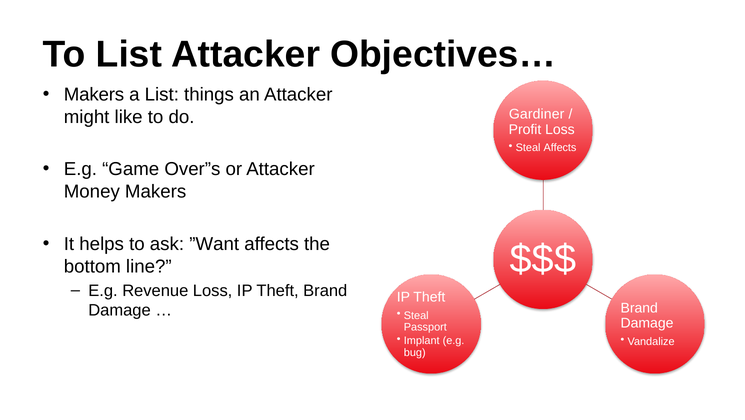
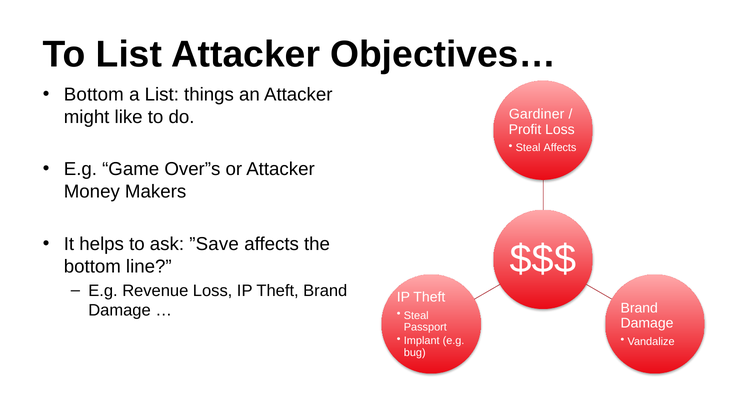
Makers: Makers -> Bottom (94, 95)
”Want: ”Want -> ”Save (214, 244)
